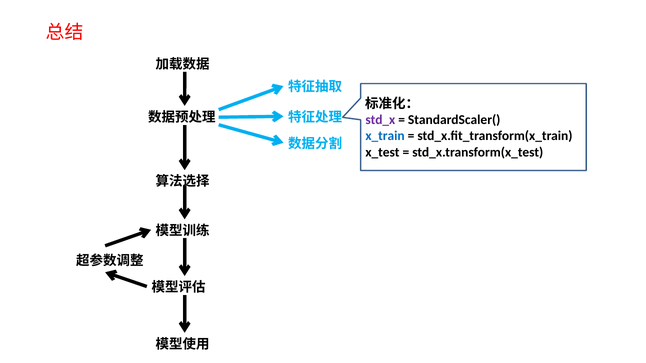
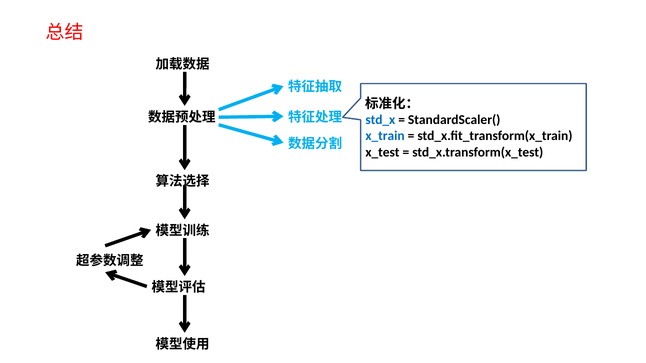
std_x colour: purple -> blue (380, 120)
